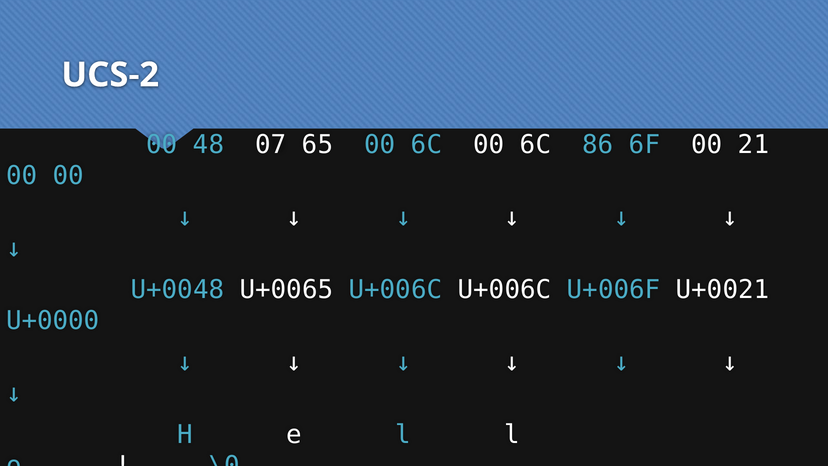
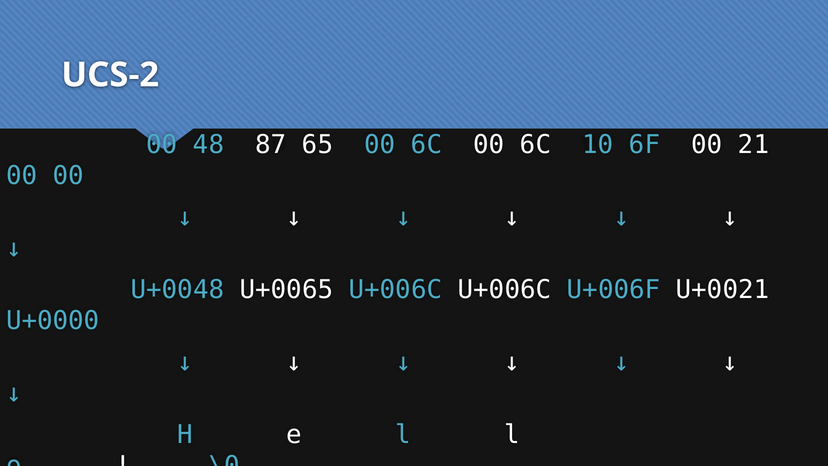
07: 07 -> 87 (271, 144)
86: 86 -> 10 (598, 144)
